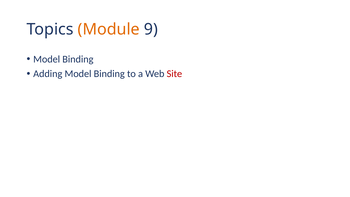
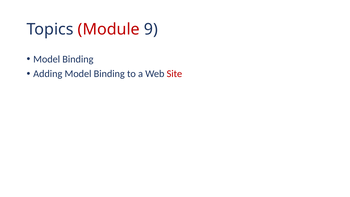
Module colour: orange -> red (109, 29)
